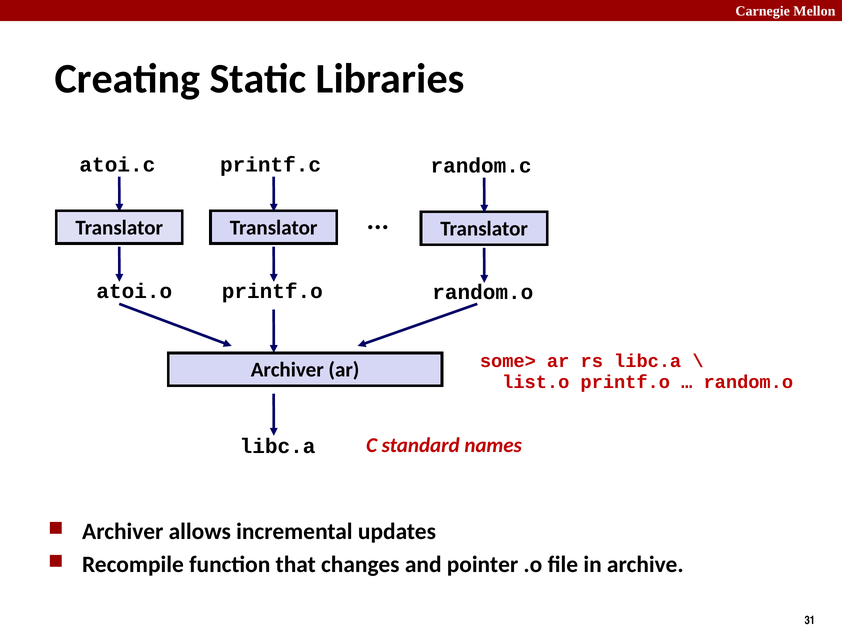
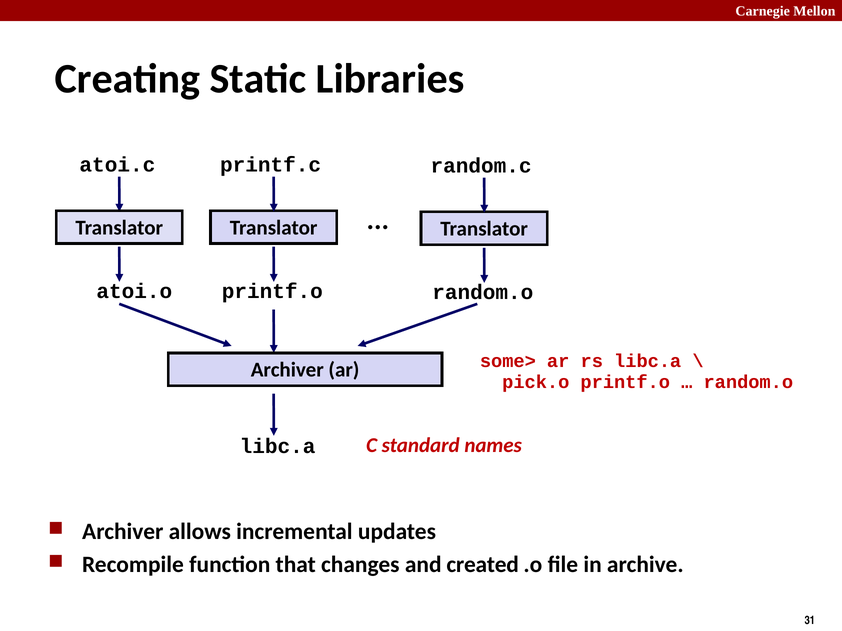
list.o: list.o -> pick.o (536, 382)
pointer: pointer -> created (483, 565)
